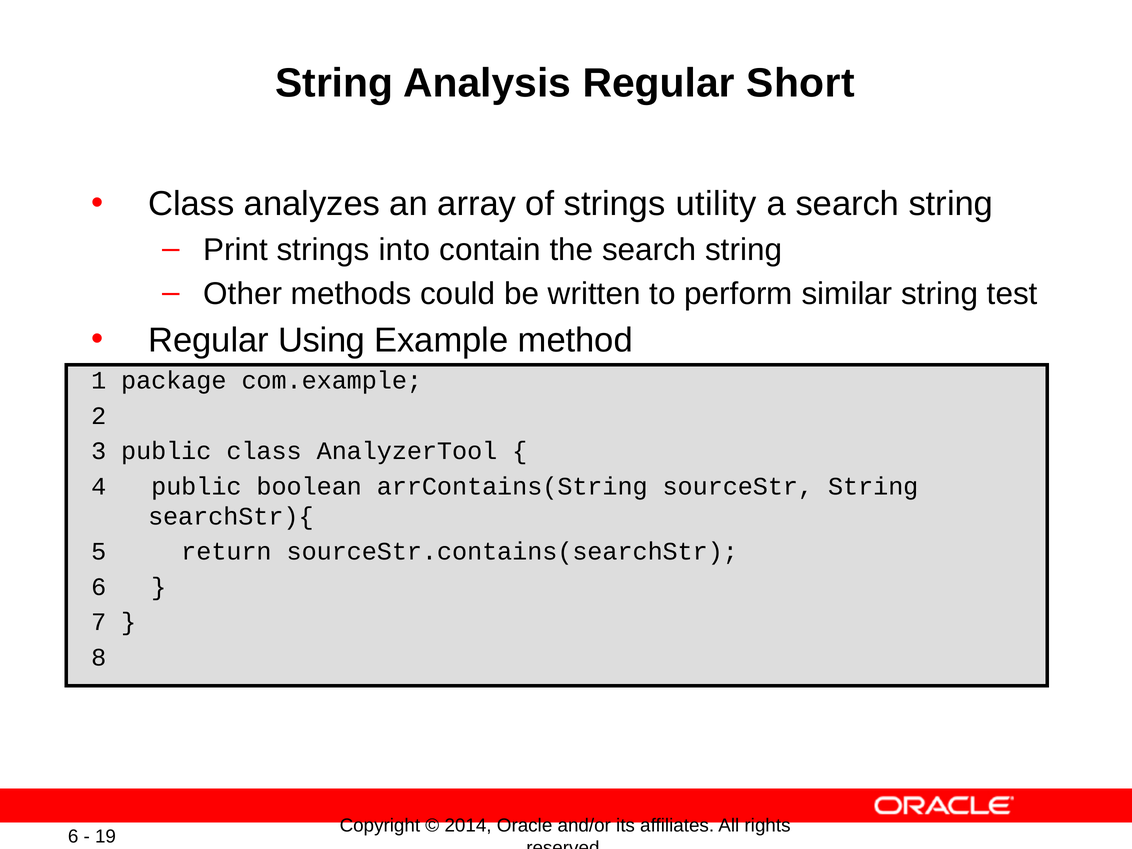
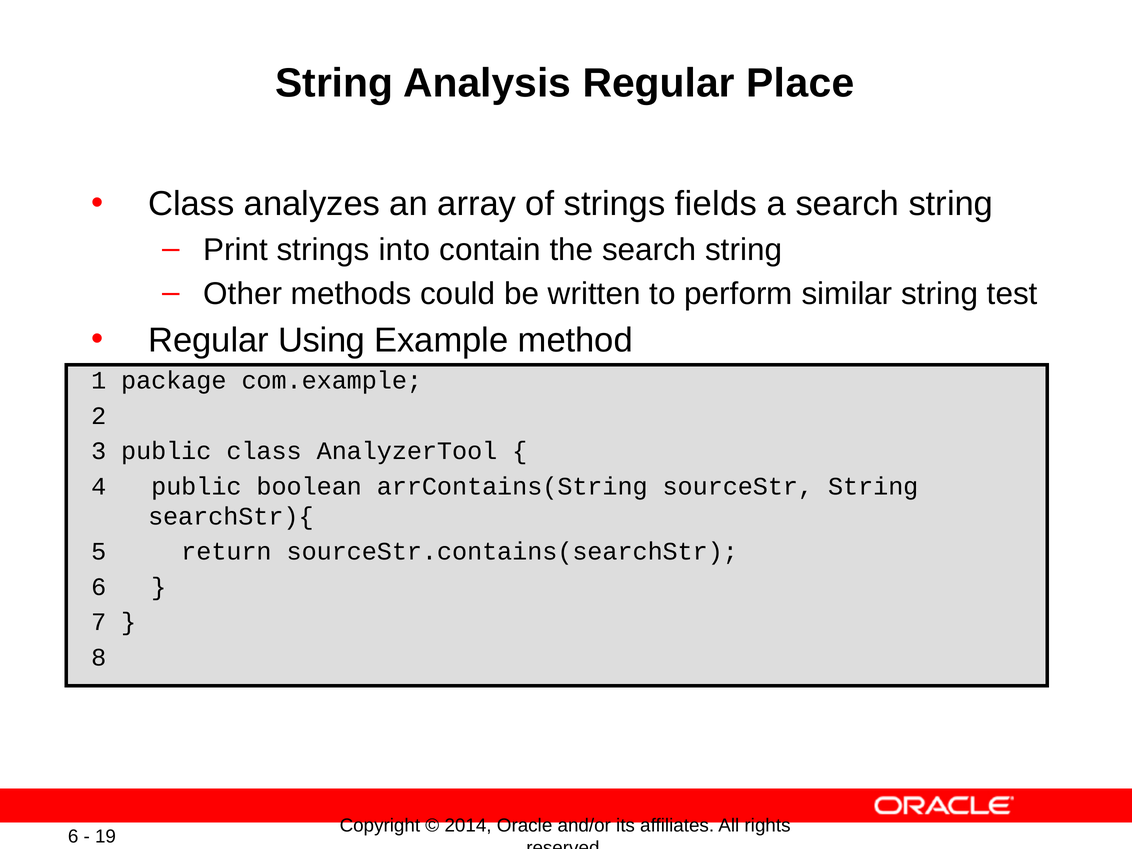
Short: Short -> Place (801, 83)
utility: utility -> fields (716, 204)
